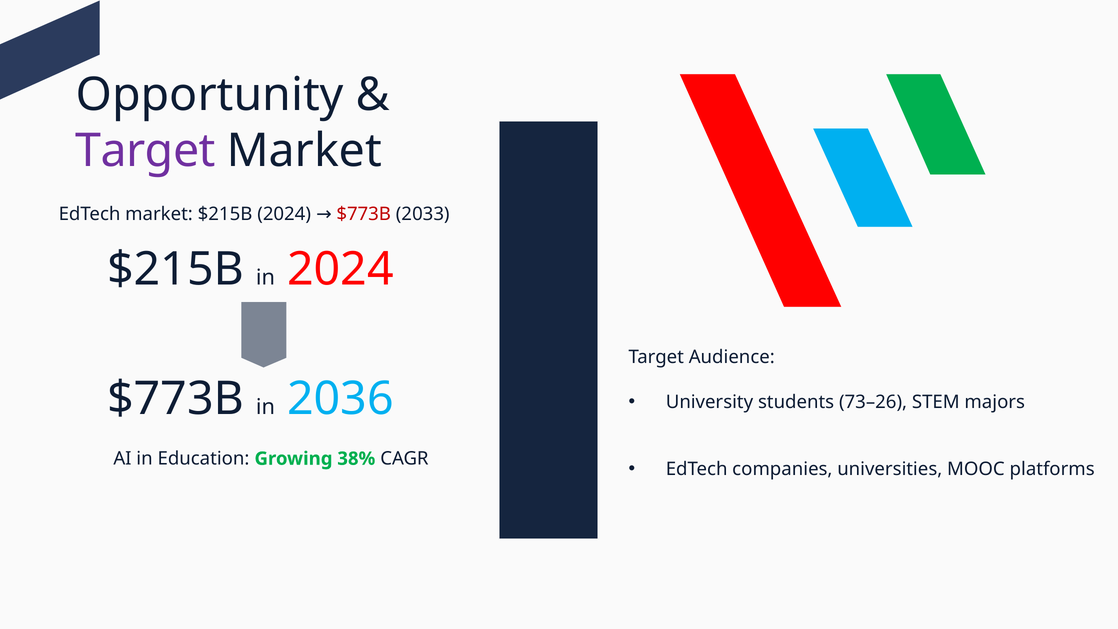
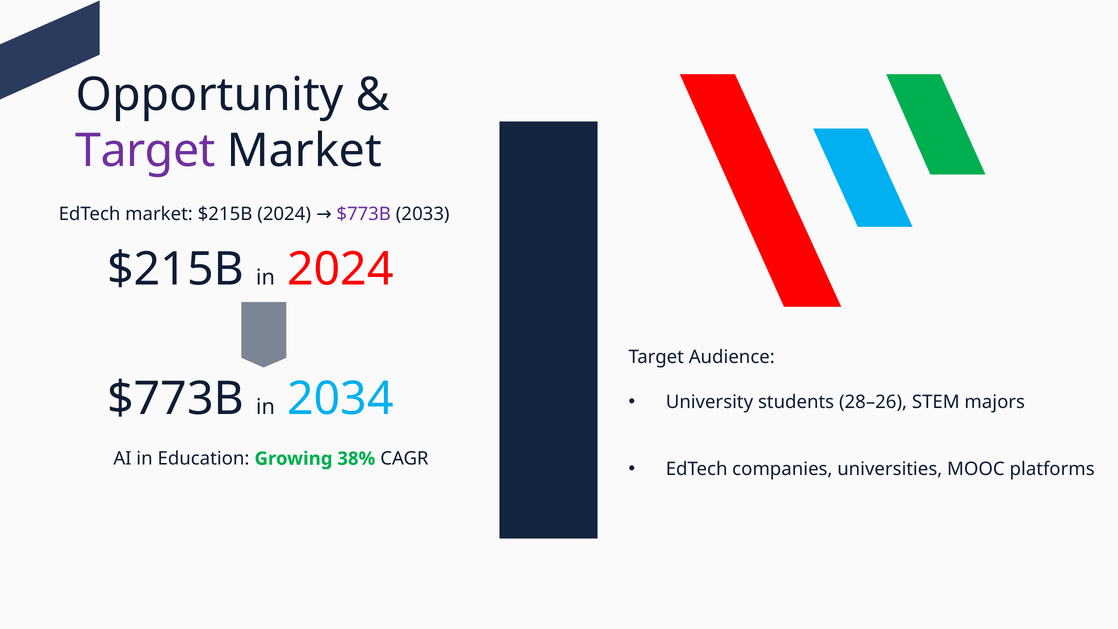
$773B colour: red -> purple (364, 214)
2036: 2036 -> 2034 (340, 399)
73–26: 73–26 -> 28–26 (873, 402)
